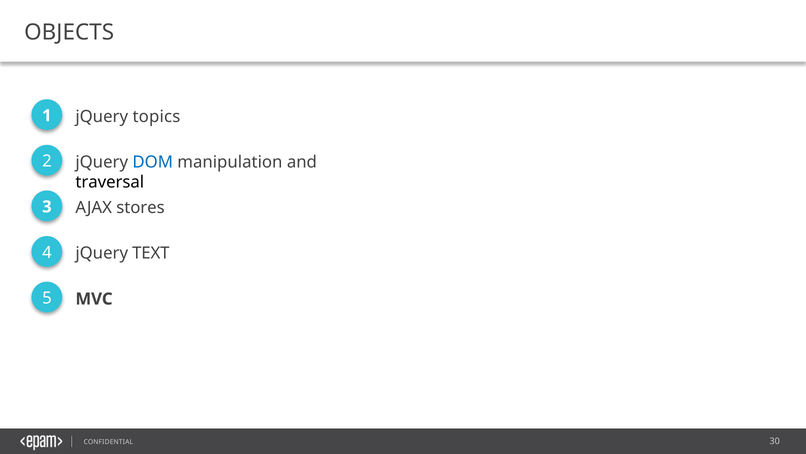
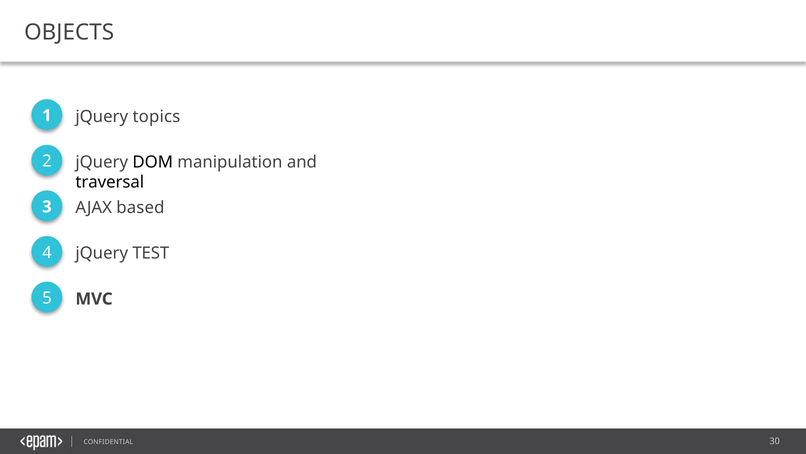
DOM colour: blue -> black (153, 162)
stores: stores -> based (140, 208)
TEXT: TEXT -> TEST (151, 253)
